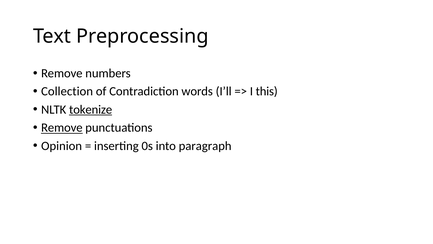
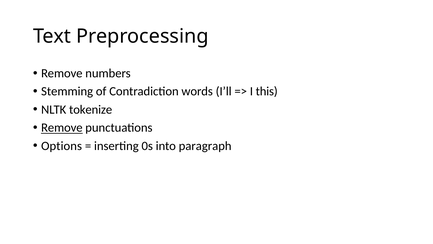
Collection: Collection -> Stemming (67, 91)
tokenize underline: present -> none (91, 109)
Opinion: Opinion -> Options (62, 146)
